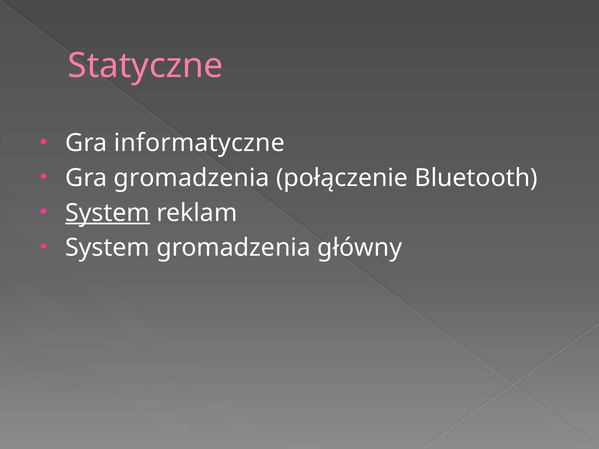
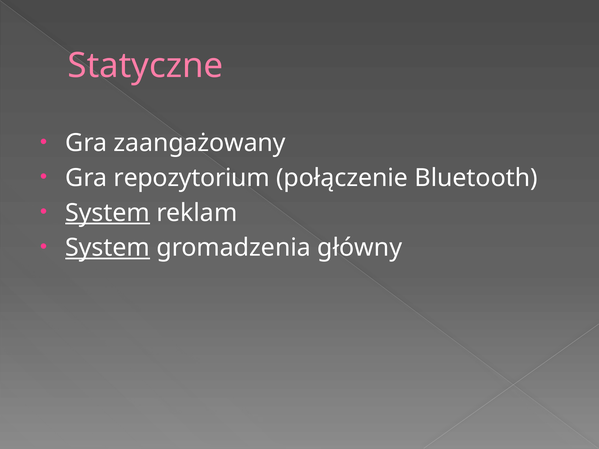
informatyczne: informatyczne -> zaangażowany (200, 143)
Gra gromadzenia: gromadzenia -> repozytorium (192, 178)
System underline: none -> present (108, 248)
